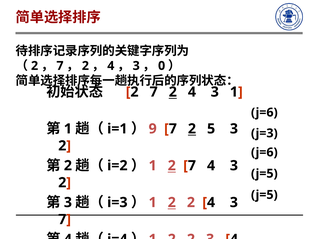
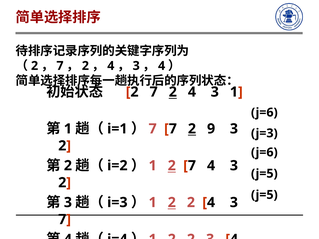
0: 0 -> 4 (162, 66)
9: 9 -> 7 (153, 129)
2 5: 5 -> 9 (211, 129)
